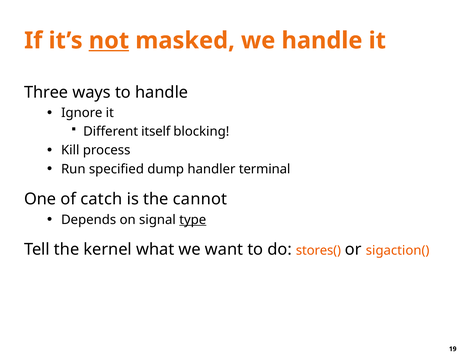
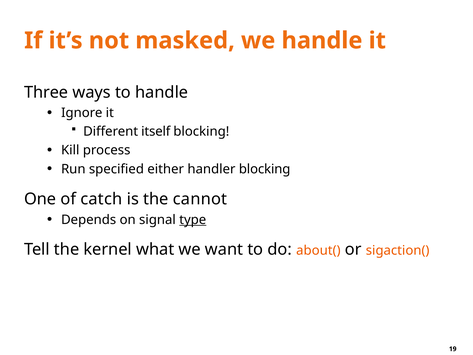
not underline: present -> none (109, 41)
dump: dump -> either (166, 169)
handler terminal: terminal -> blocking (265, 169)
stores(: stores( -> about( (318, 250)
